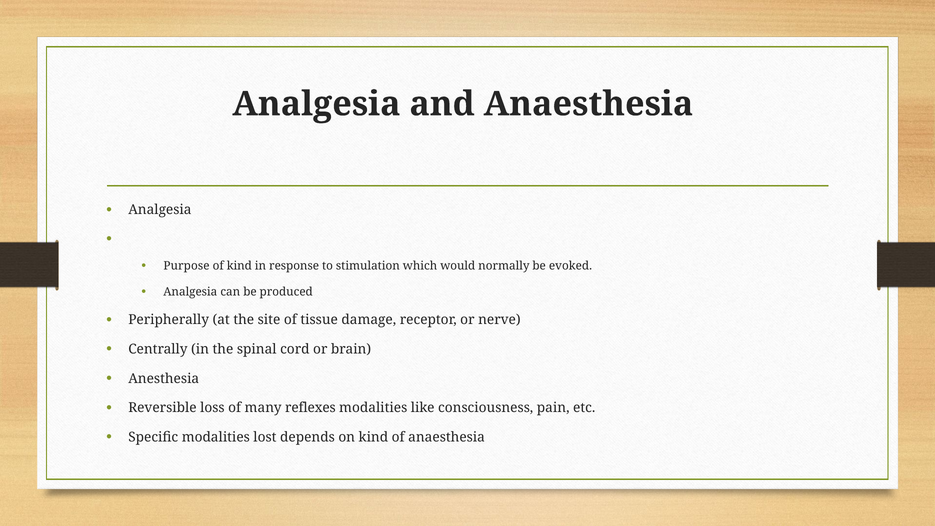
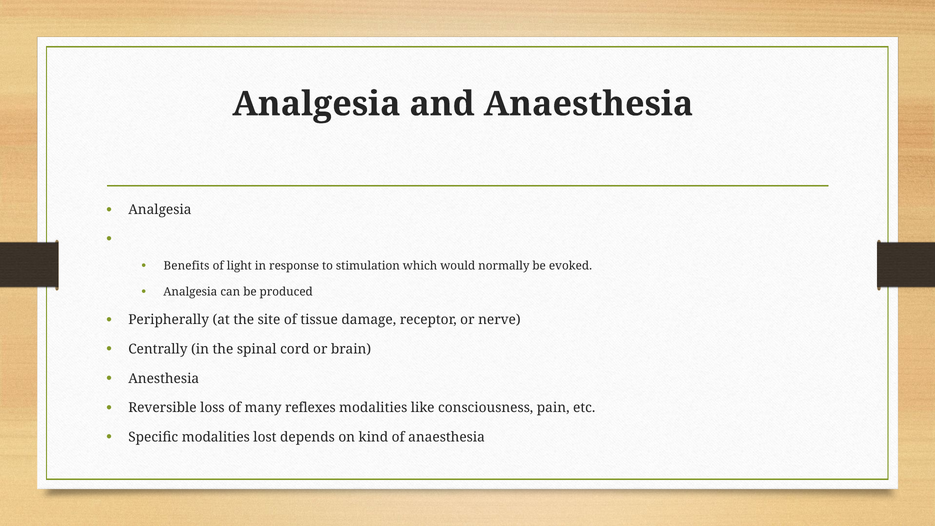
Purpose: Purpose -> Benefits (186, 266)
of kind: kind -> light (239, 266)
